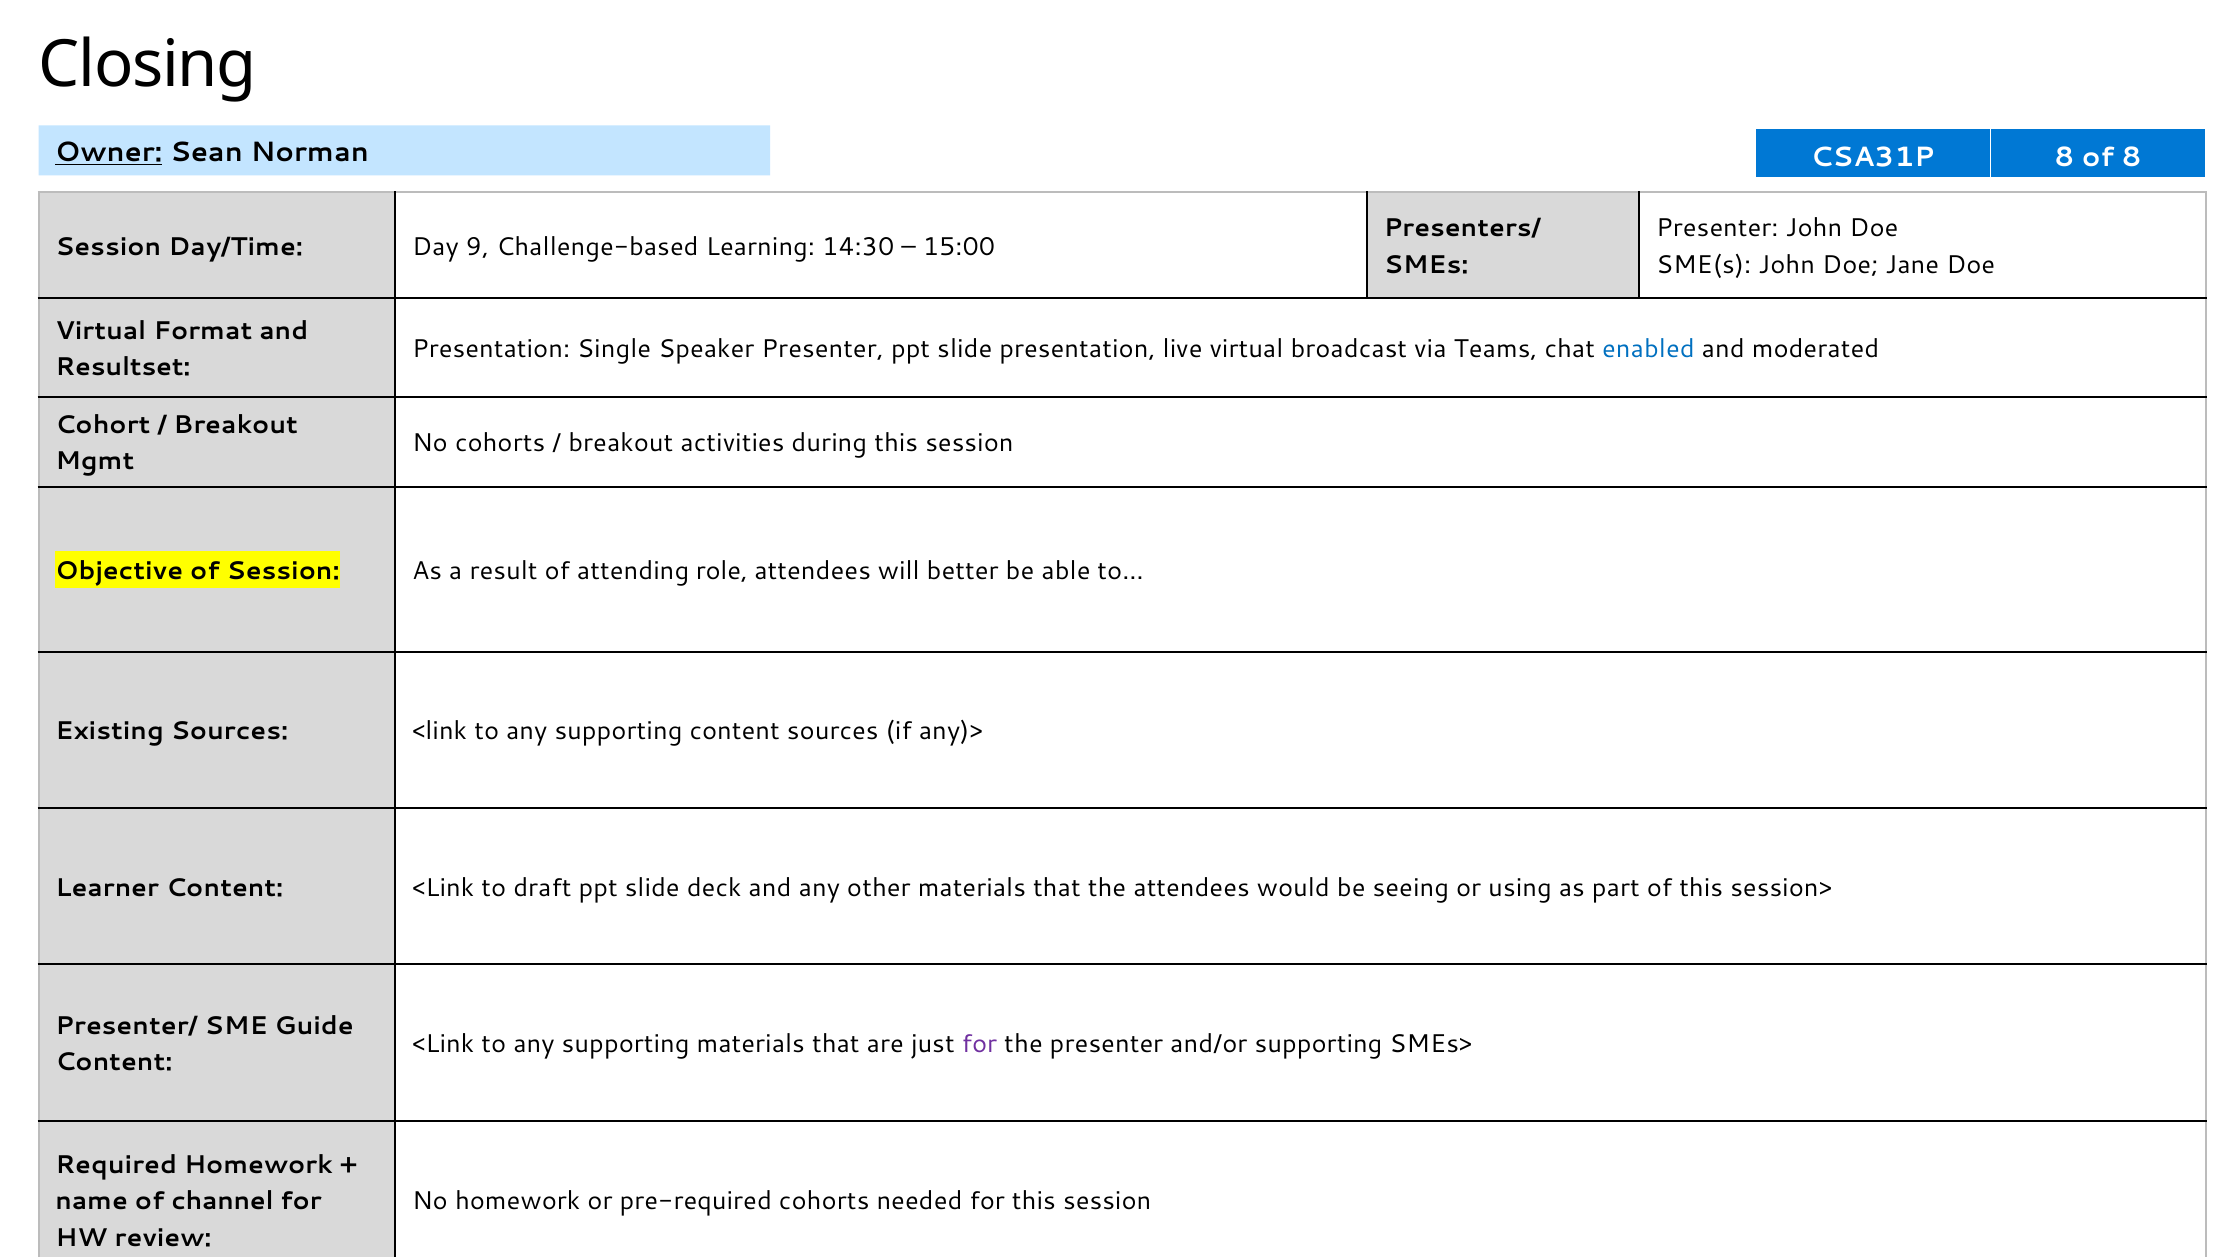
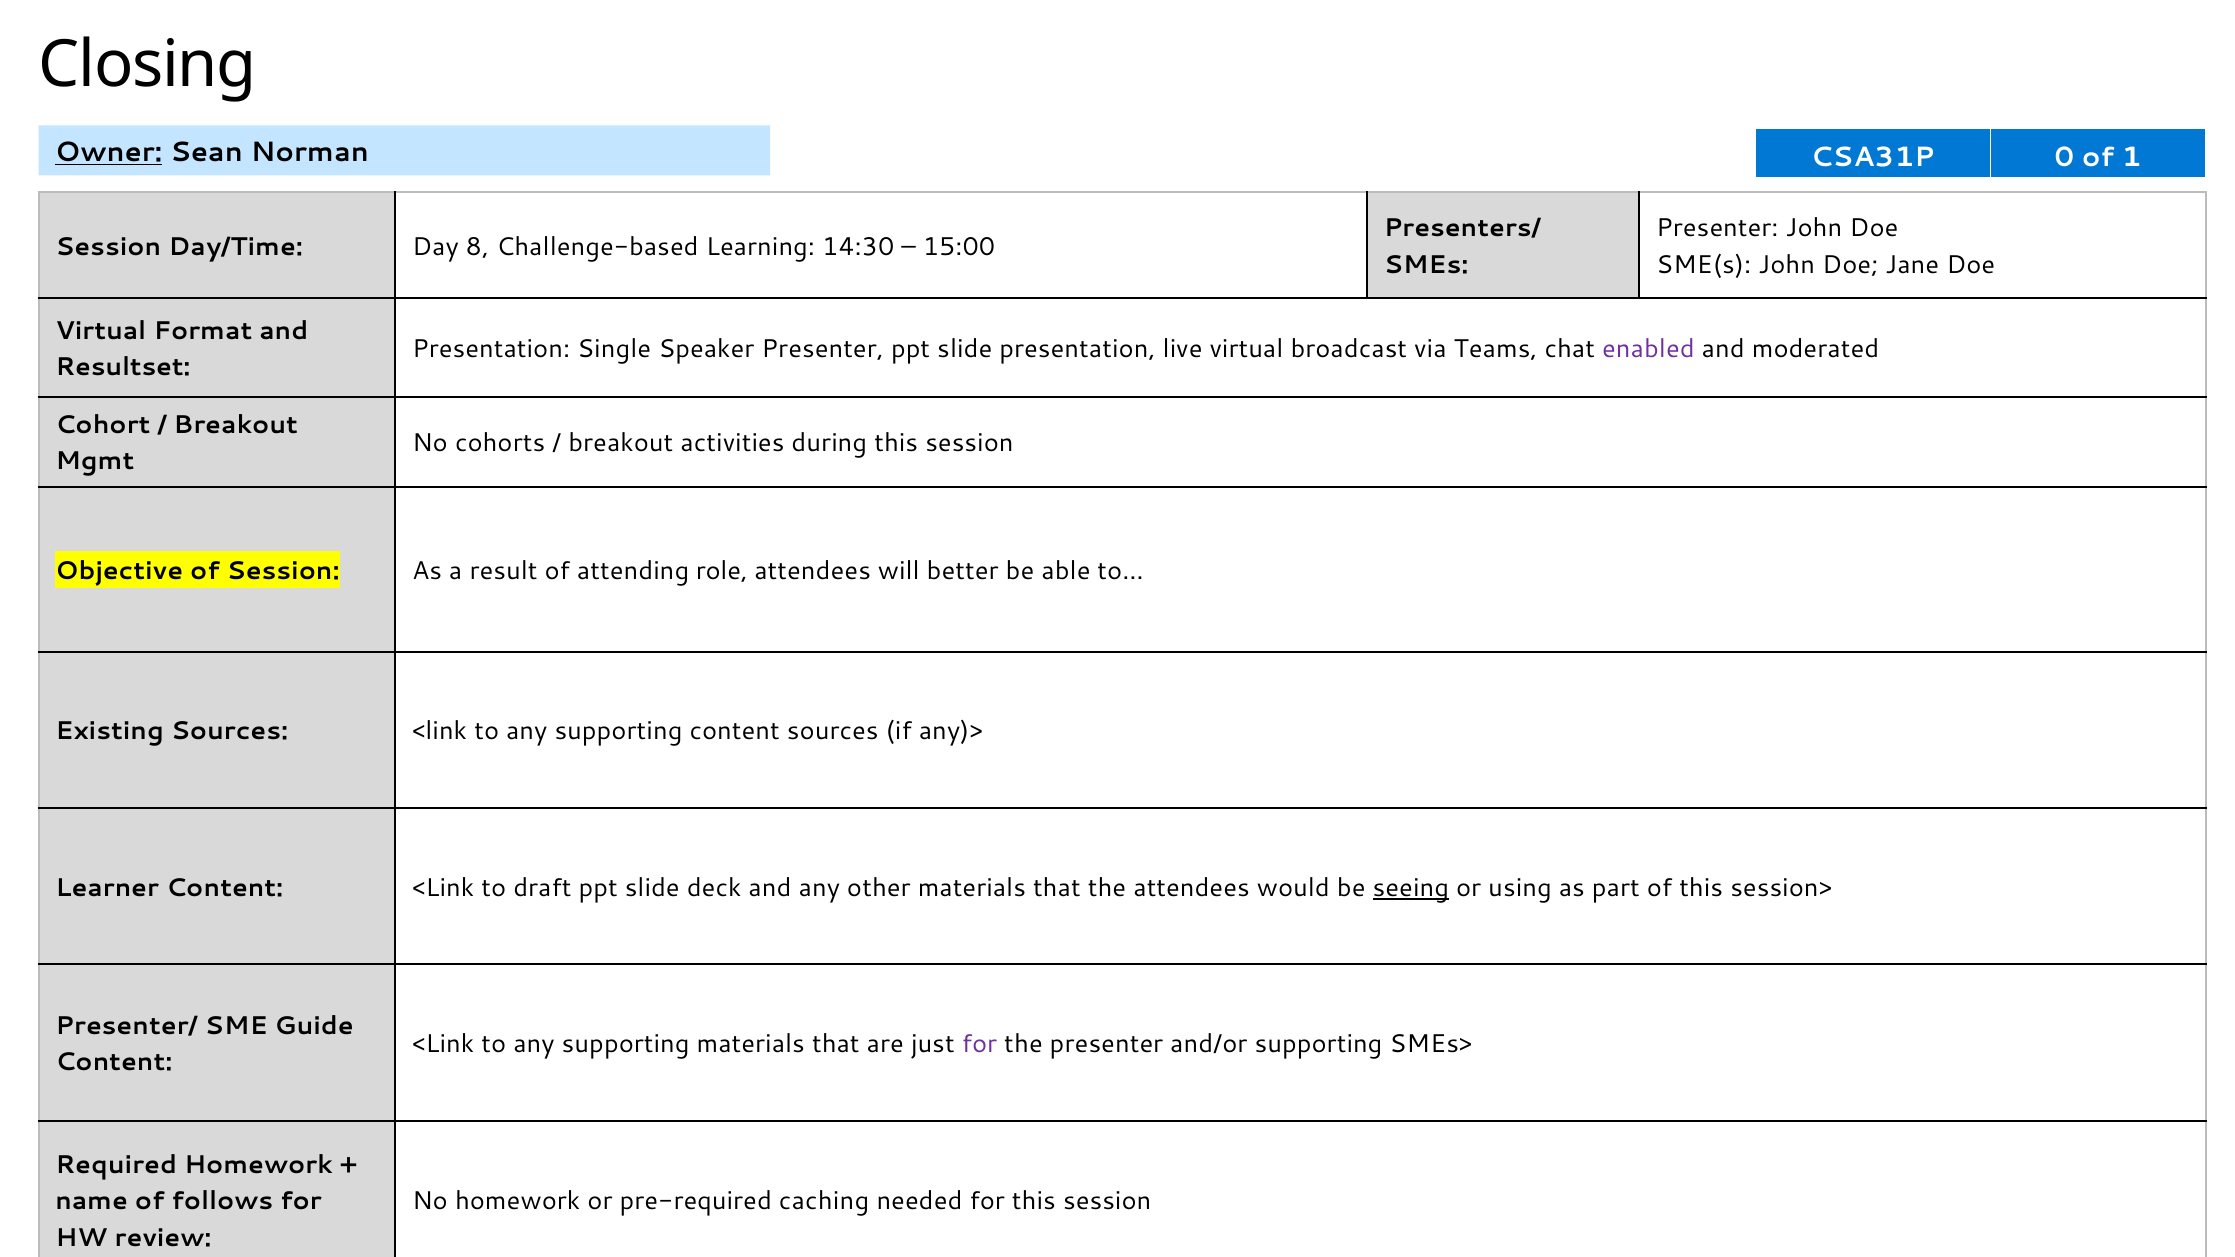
CSA31P 8: 8 -> 0 (2064, 157)
of 8: 8 -> 1 (2132, 157)
9: 9 -> 8 (477, 247)
enabled colour: blue -> purple (1648, 349)
seeing underline: none -> present (1411, 888)
channel: channel -> follows (222, 1201)
pre-required cohorts: cohorts -> caching (824, 1201)
